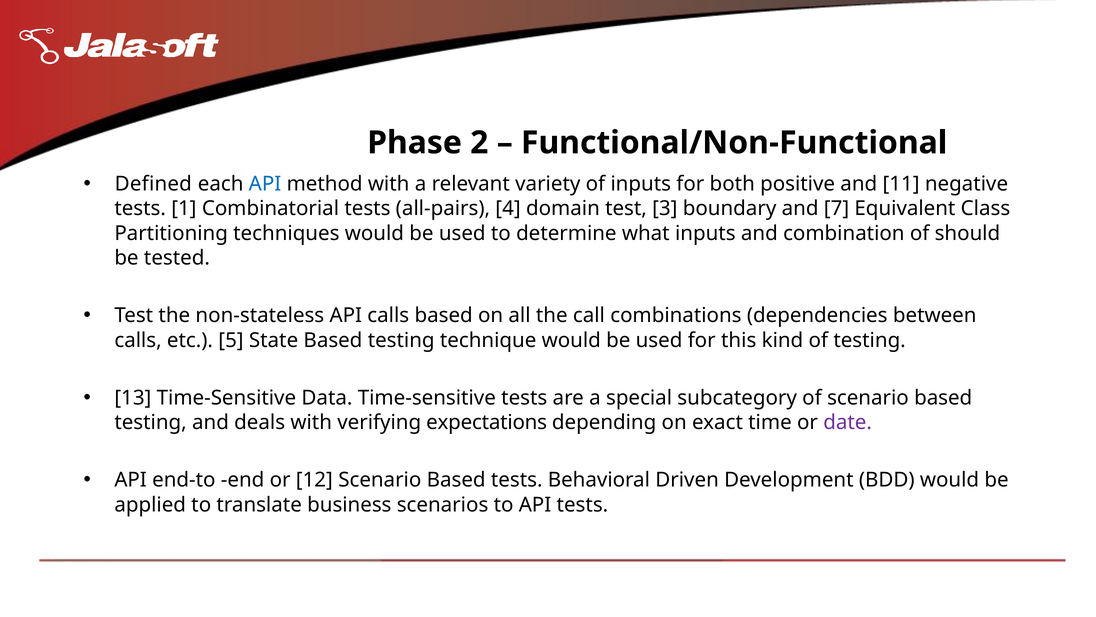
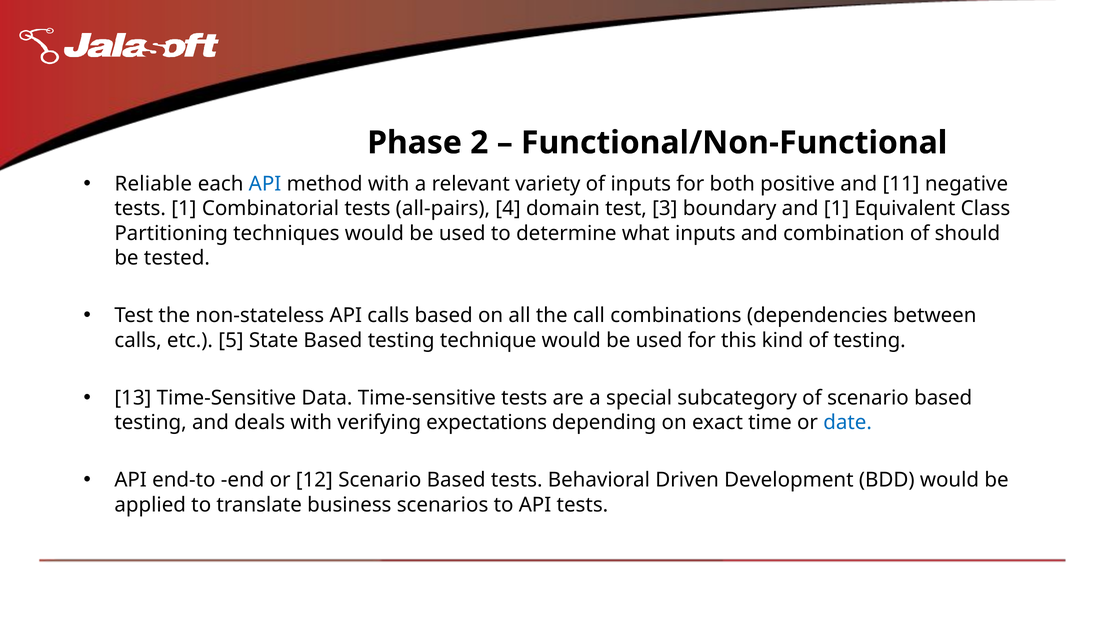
Defined: Defined -> Reliable (153, 184)
and 7: 7 -> 1 (837, 208)
date colour: purple -> blue (848, 422)
